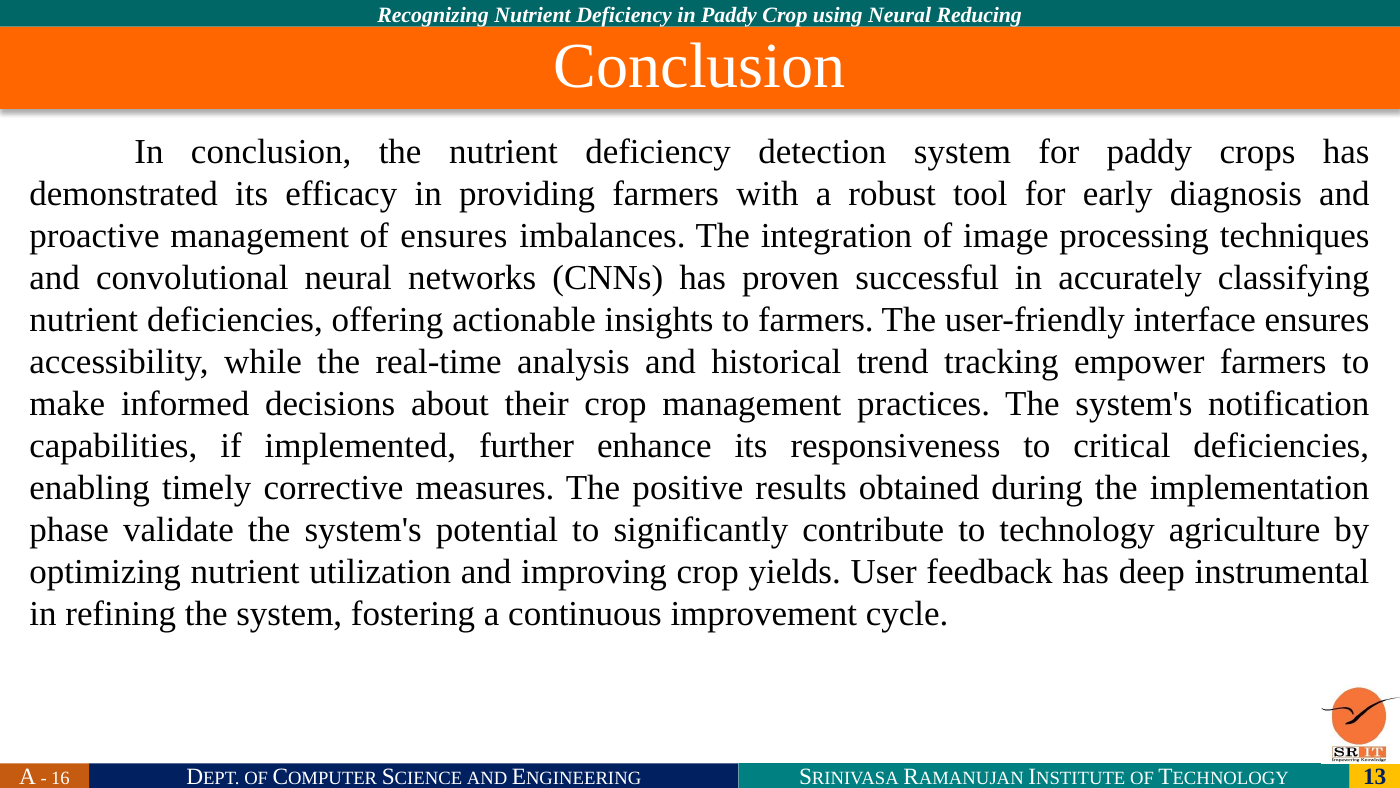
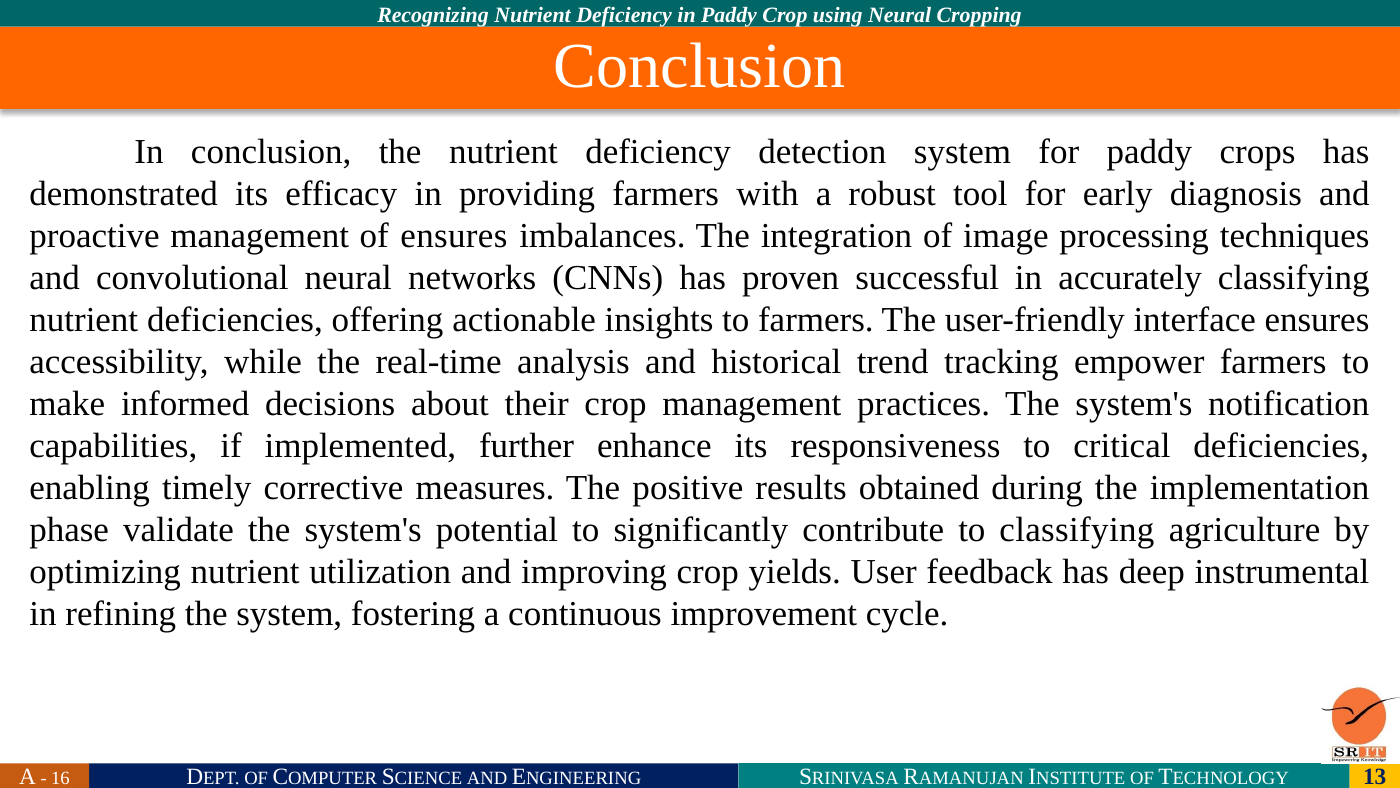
Reducing: Reducing -> Cropping (979, 15)
to technology: technology -> classifying (1077, 530)
